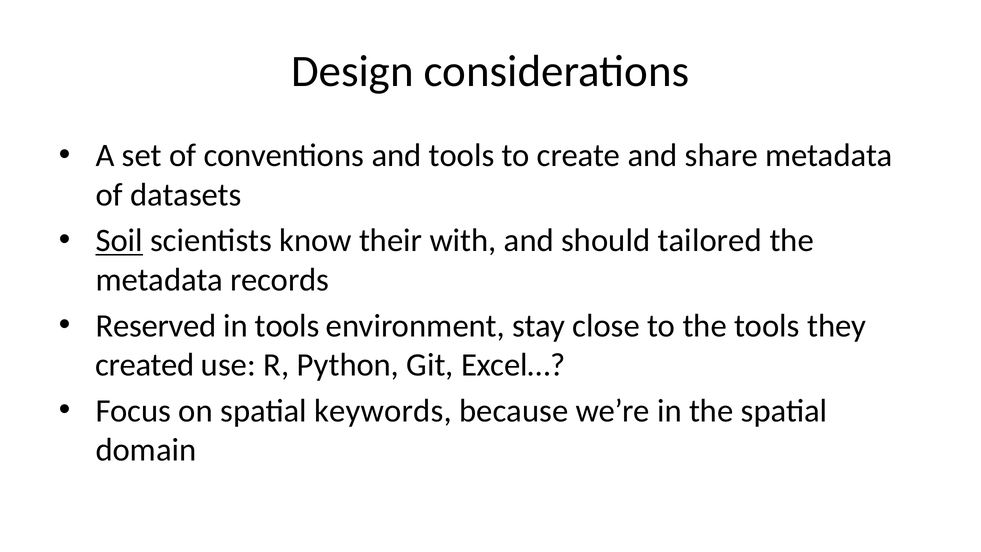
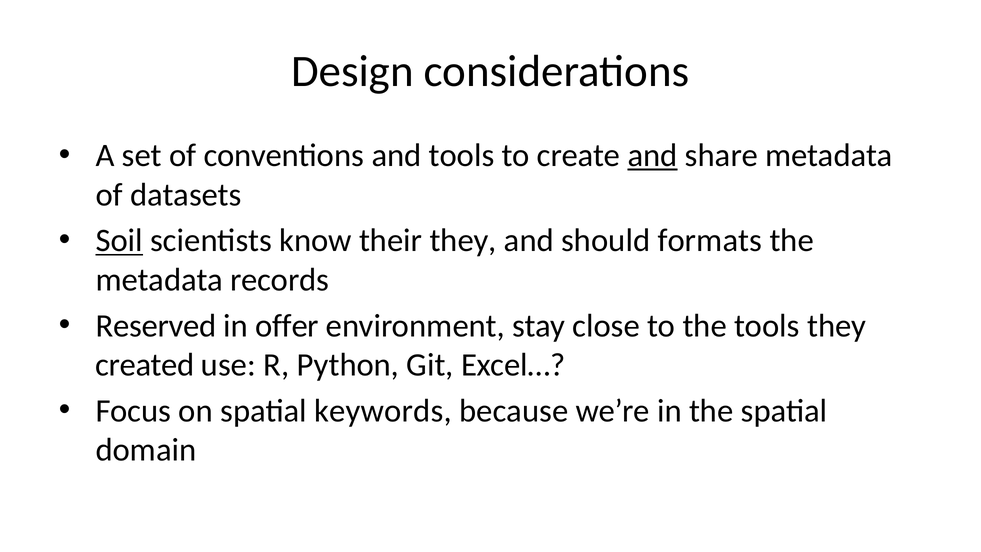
and underline: none -> present (653, 156)
their with: with -> they (463, 241)
tailored: tailored -> formats (710, 241)
in tools: tools -> offer (287, 326)
